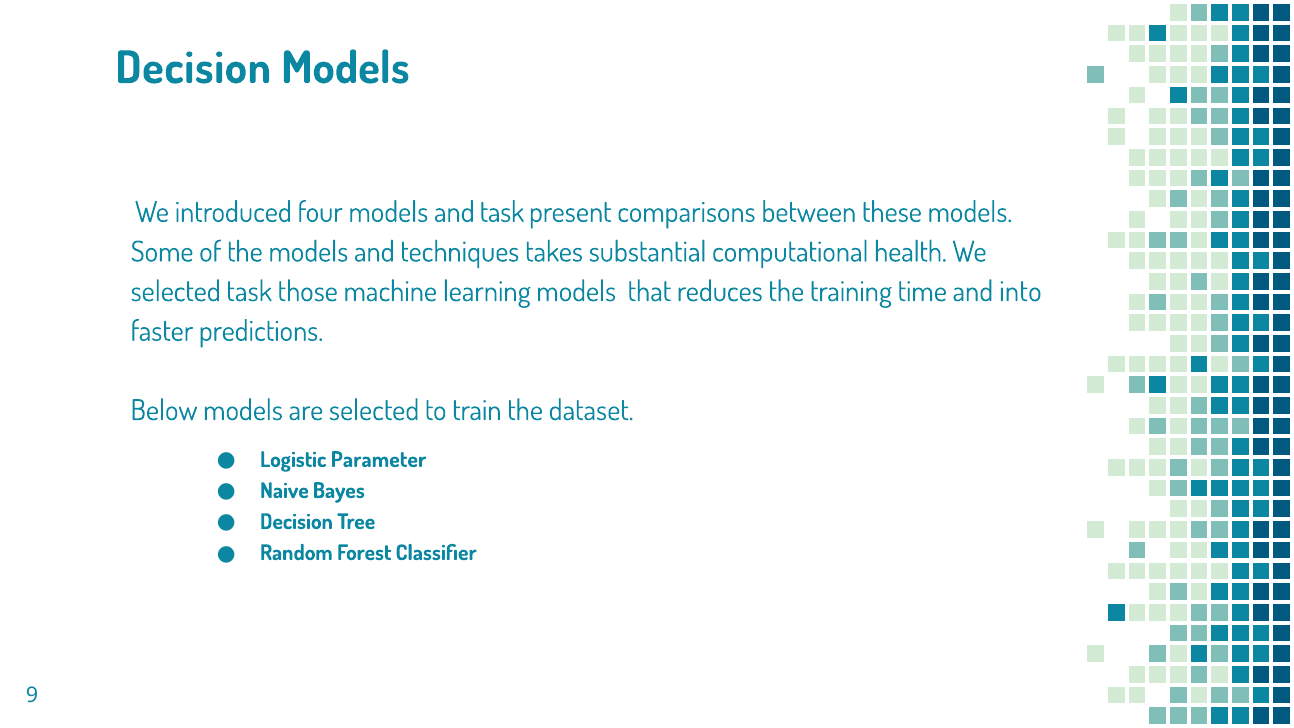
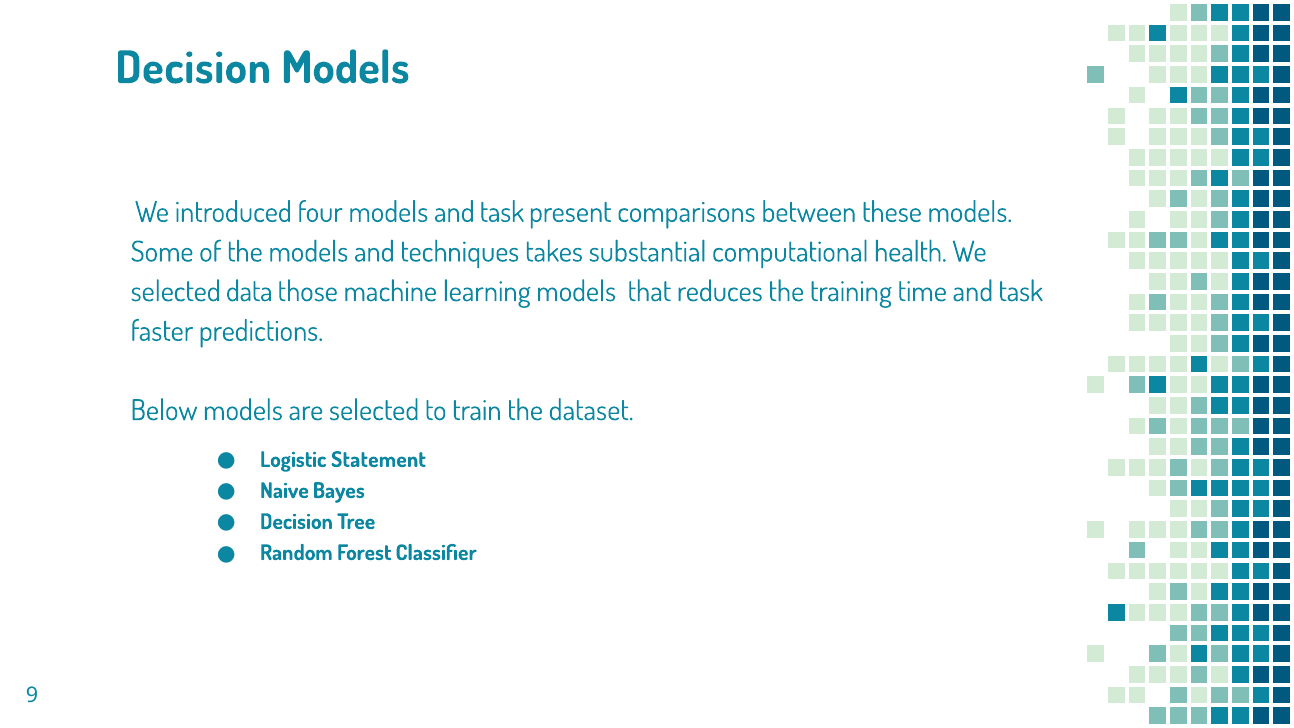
selected task: task -> data (249, 292)
time and into: into -> task (1021, 292)
Parameter: Parameter -> Statement (378, 460)
